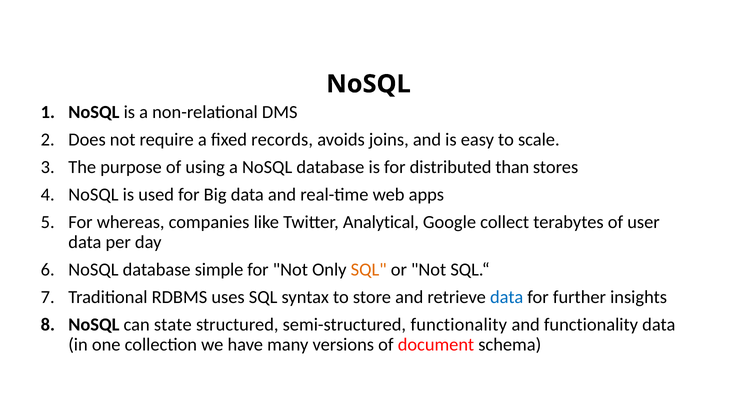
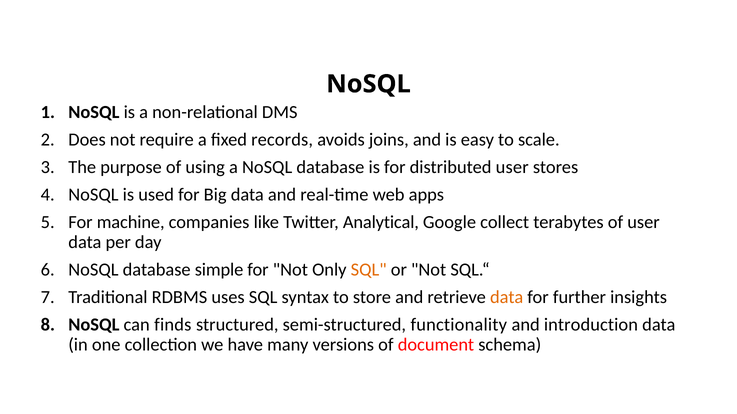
distributed than: than -> user (512, 167)
whereas: whereas -> machine (131, 223)
data colour: blue -> orange (507, 298)
state: state -> finds (173, 325)
and functionality: functionality -> introduction (591, 325)
